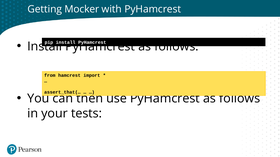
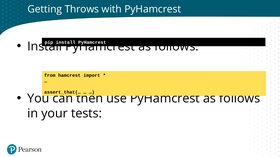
Mocker: Mocker -> Throws (82, 9)
